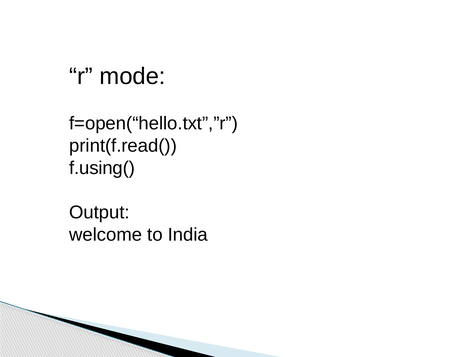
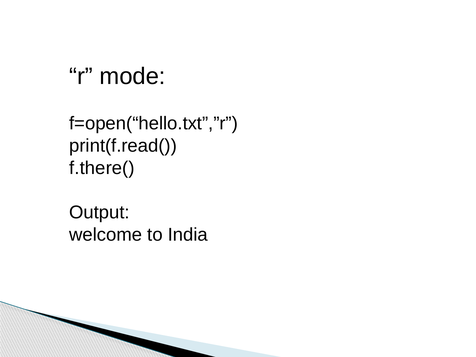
f.using(: f.using( -> f.there( (102, 168)
